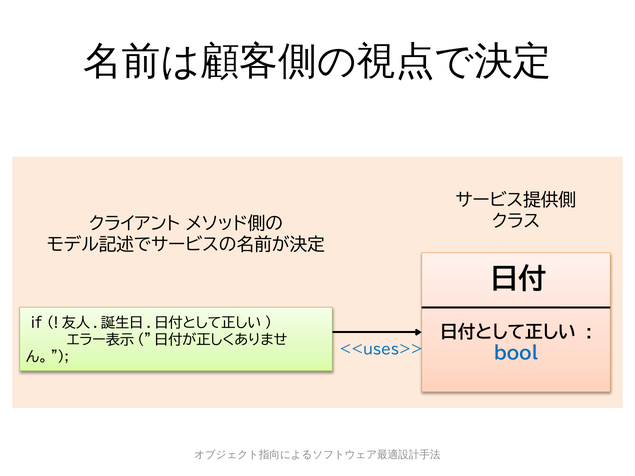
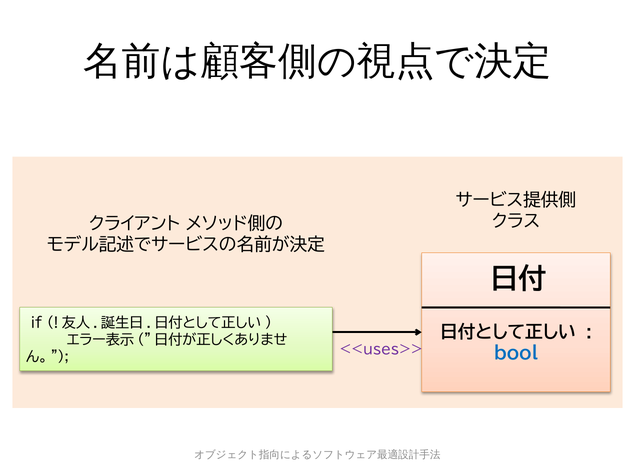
<<uses>> colour: blue -> purple (381, 350)
